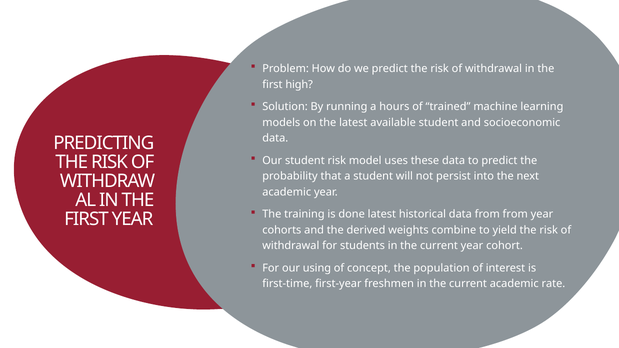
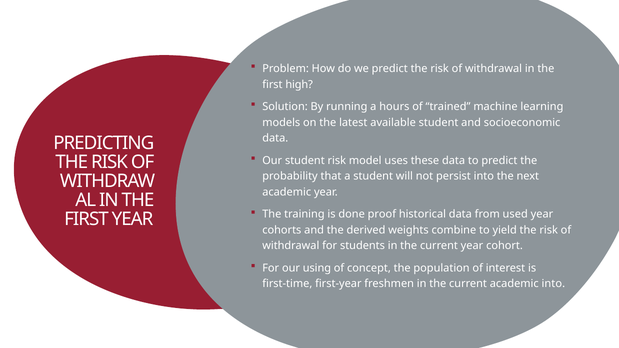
done latest: latest -> proof (382, 214)
from from: from -> used (515, 214)
academic rate: rate -> into (553, 284)
